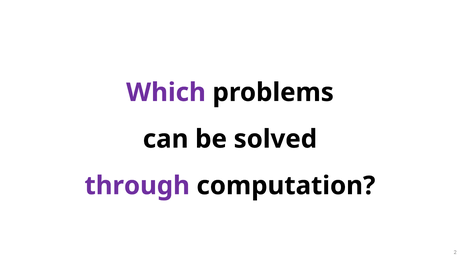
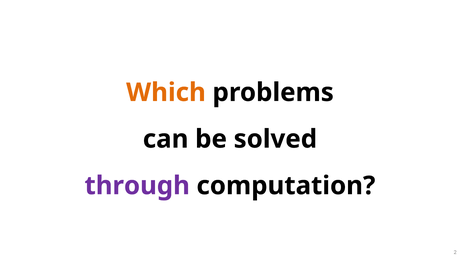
Which colour: purple -> orange (166, 92)
